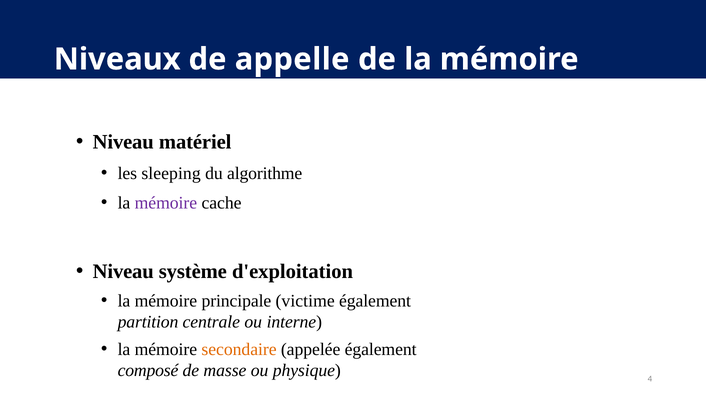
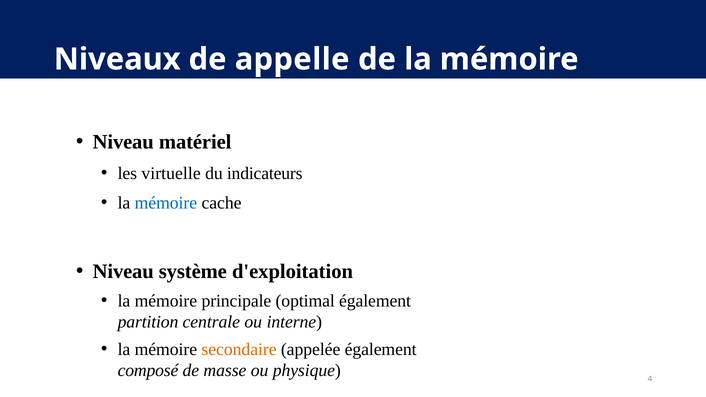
sleeping: sleeping -> virtuelle (171, 173)
algorithme: algorithme -> indicateurs (265, 173)
mémoire colour: purple -> blue (166, 203)
victime: victime -> optimal (305, 301)
